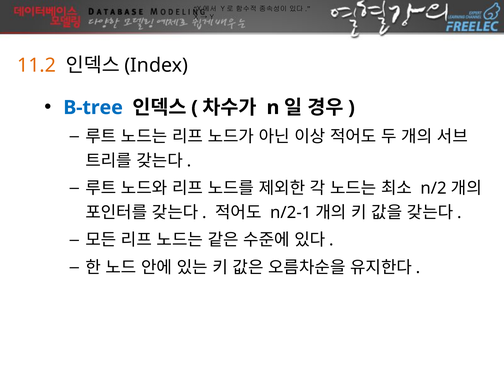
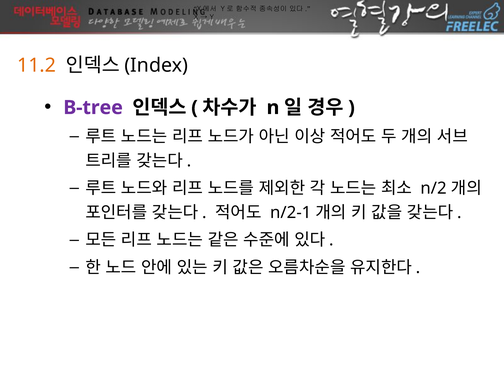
B-tree colour: blue -> purple (93, 108)
